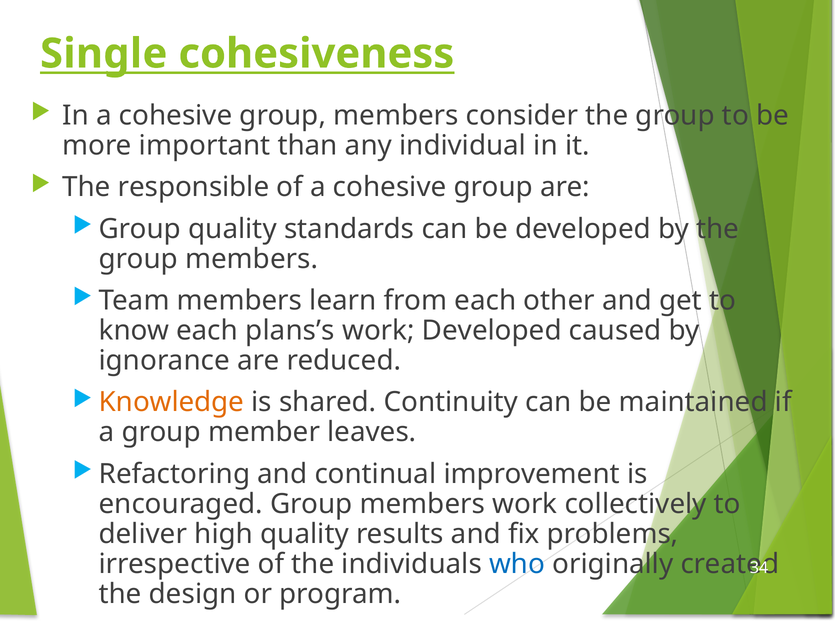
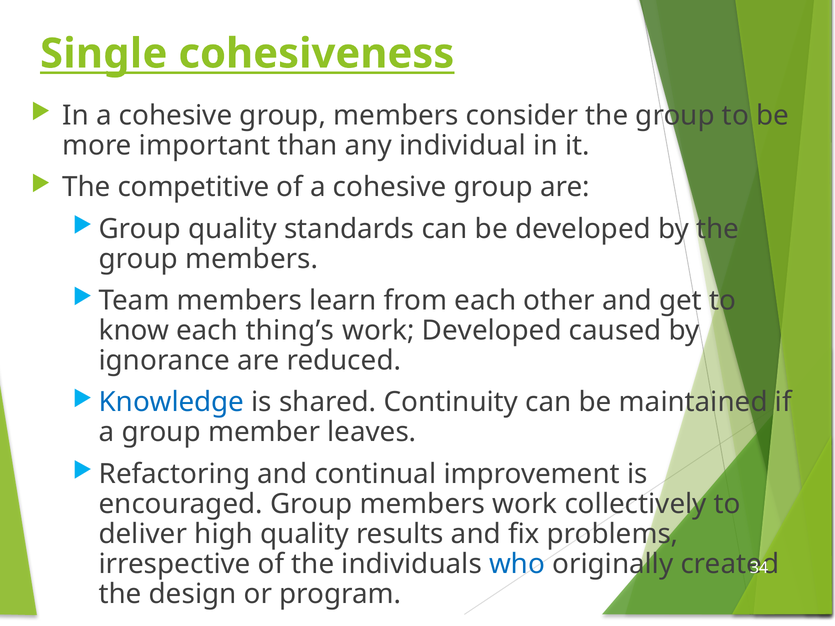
responsible: responsible -> competitive (194, 187)
plans’s: plans’s -> thing’s (290, 331)
Knowledge colour: orange -> blue (171, 402)
